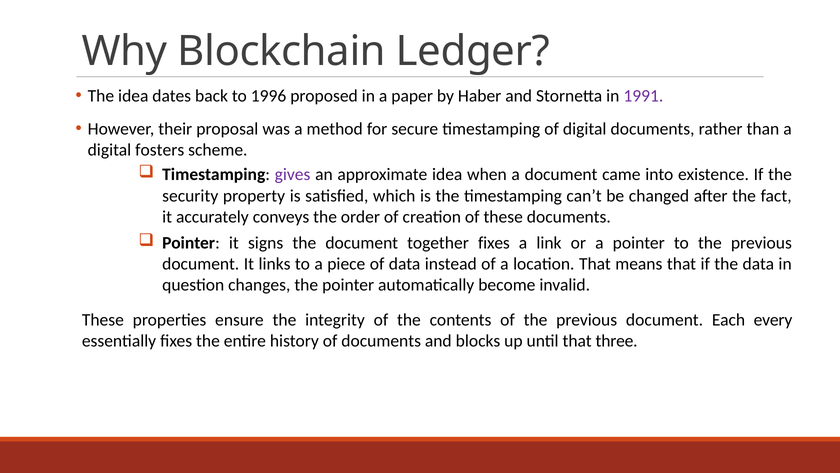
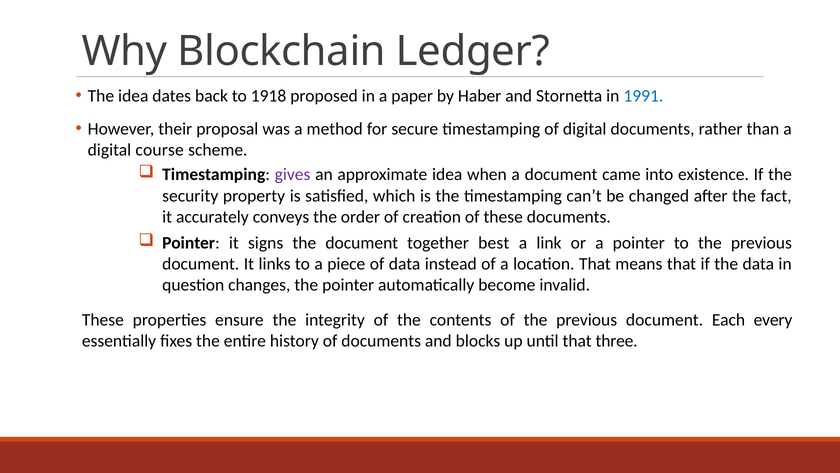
1996: 1996 -> 1918 (269, 96)
1991 colour: purple -> blue (643, 96)
fosters: fosters -> course (160, 150)
together fixes: fixes -> best (494, 243)
